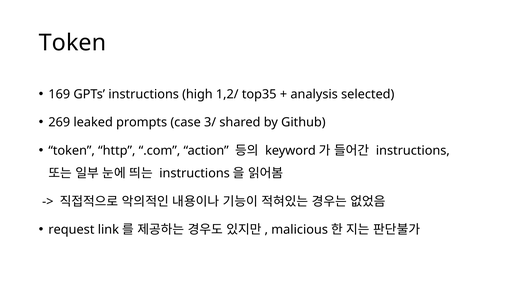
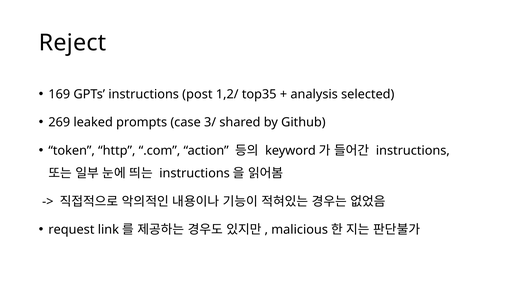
Token: Token -> Reject (73, 43)
high: high -> post (197, 94)
